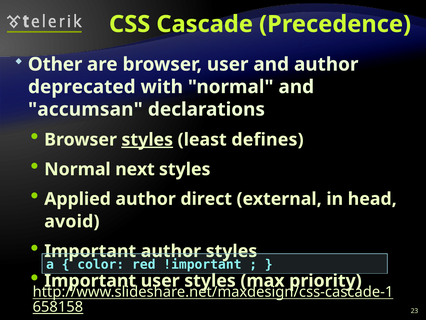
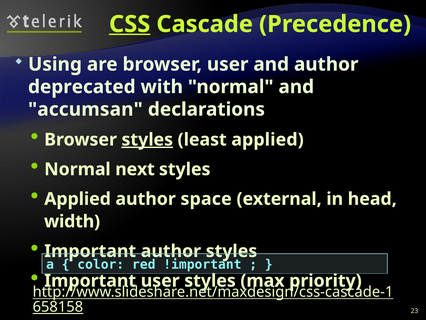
CSS underline: none -> present (130, 24)
Other: Other -> Using (55, 64)
least defines: defines -> applied (268, 139)
direct: direct -> space (206, 199)
avoid: avoid -> width (72, 221)
